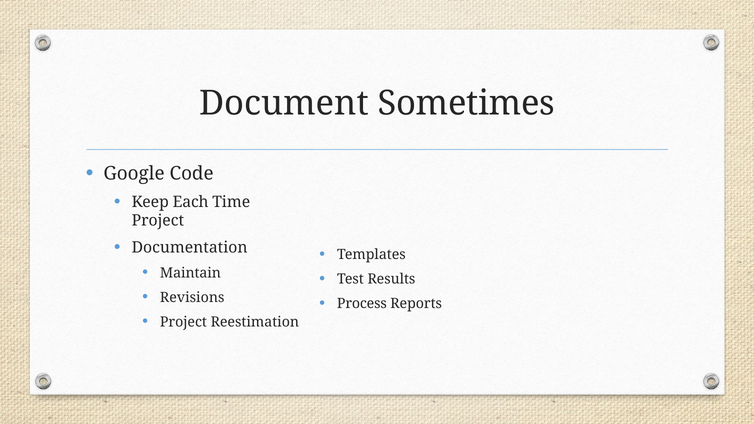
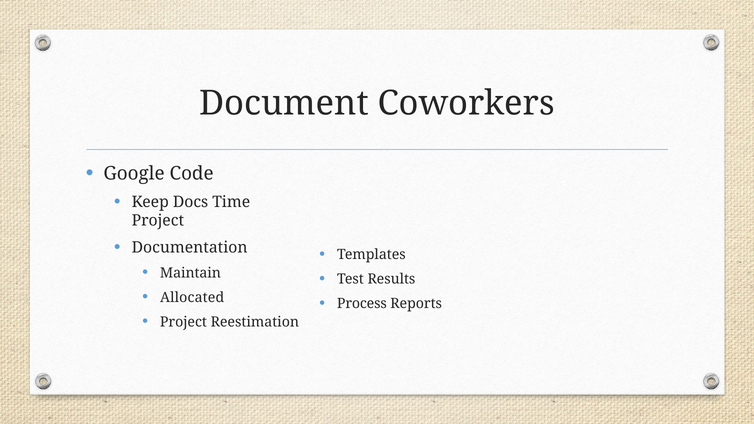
Sometimes: Sometimes -> Coworkers (466, 103)
Each: Each -> Docs (191, 202)
Revisions: Revisions -> Allocated (192, 297)
